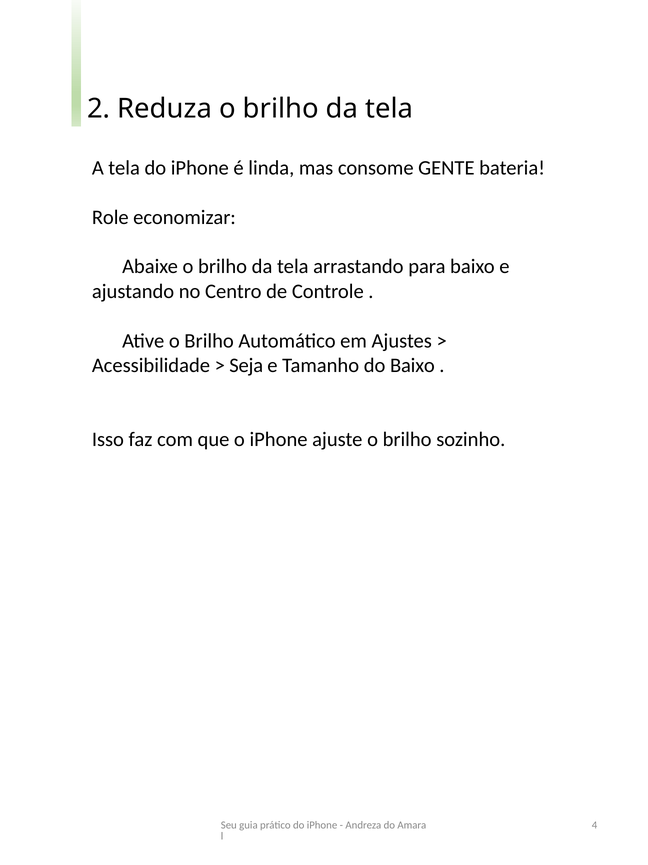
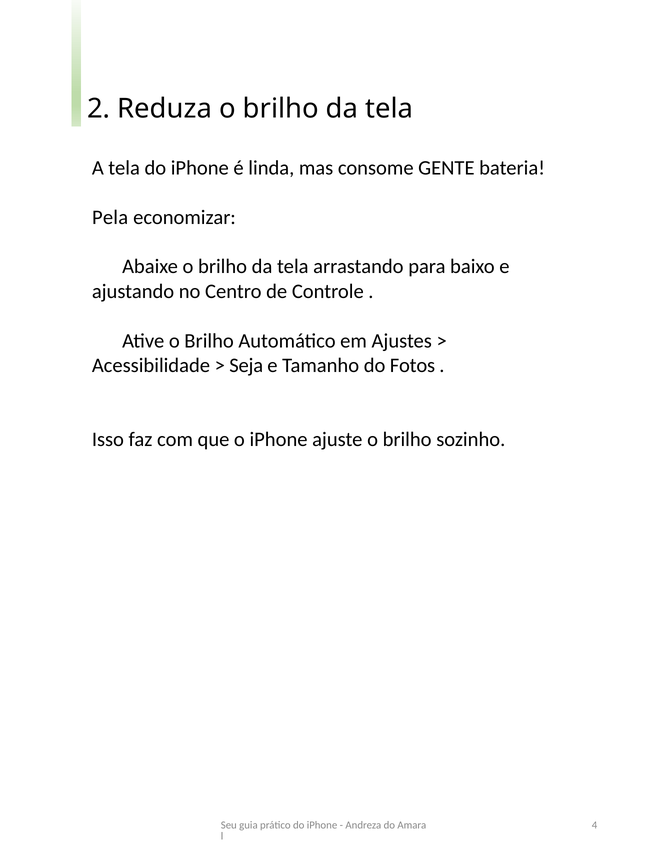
Role: Role -> Pela (110, 217)
do Baixo: Baixo -> Fotos (412, 365)
